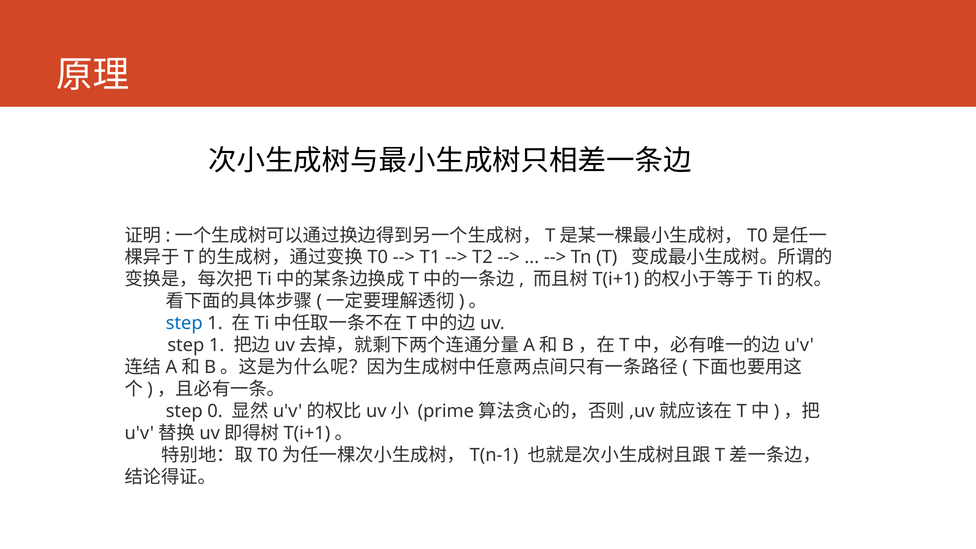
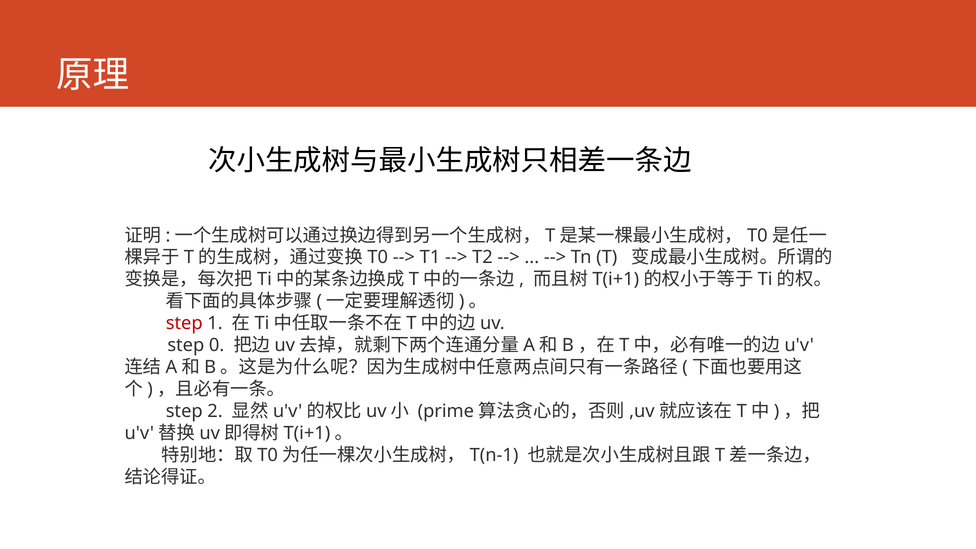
step colour: blue -> red (184, 323)
1: 1 -> 0 (217, 345)
0: 0 -> 2 (215, 411)
